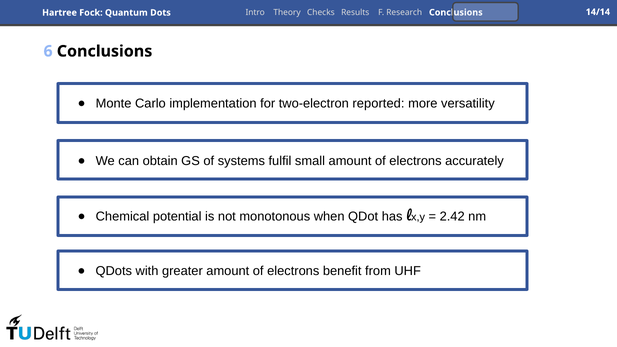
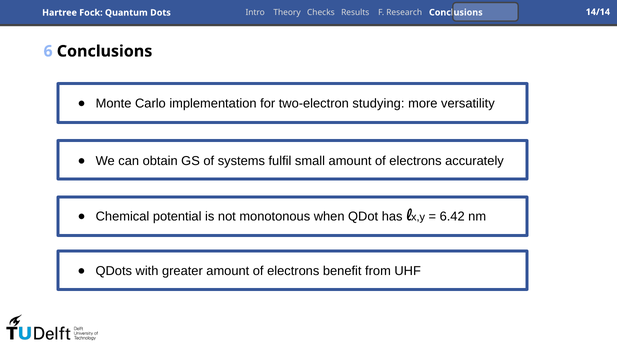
reported: reported -> studying (378, 104)
2.42: 2.42 -> 6.42 (452, 217)
